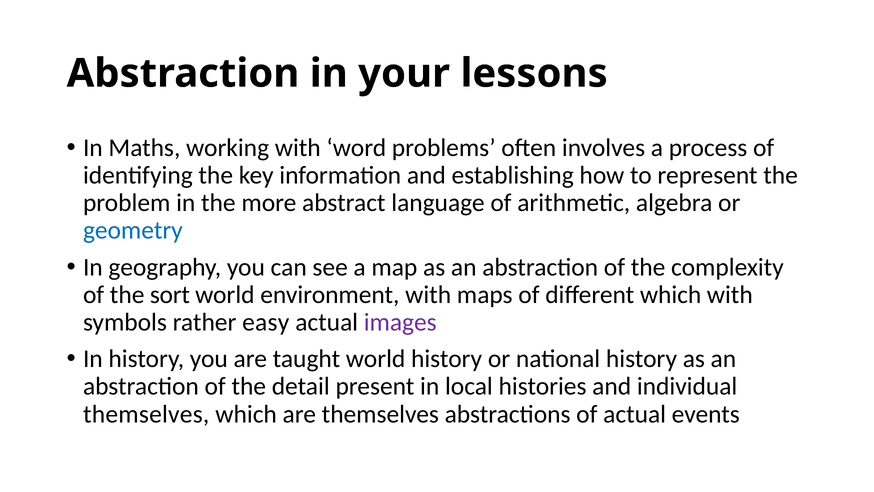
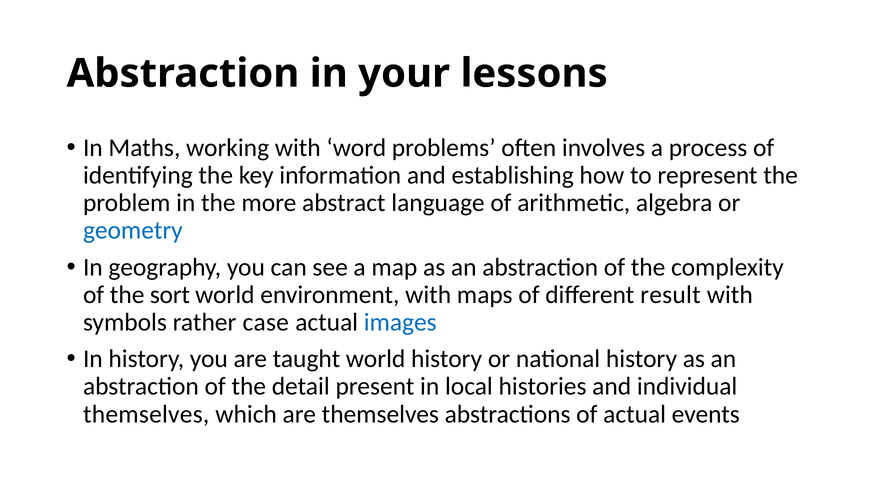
different which: which -> result (670, 295)
easy: easy -> case (266, 322)
images colour: purple -> blue (400, 322)
